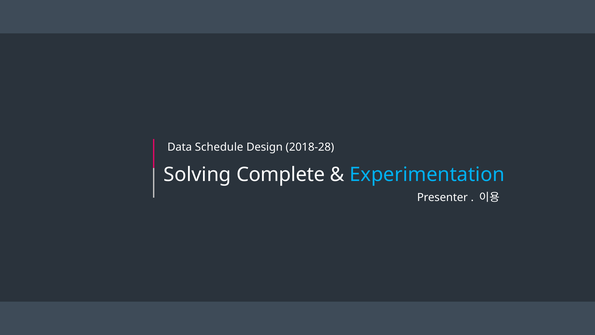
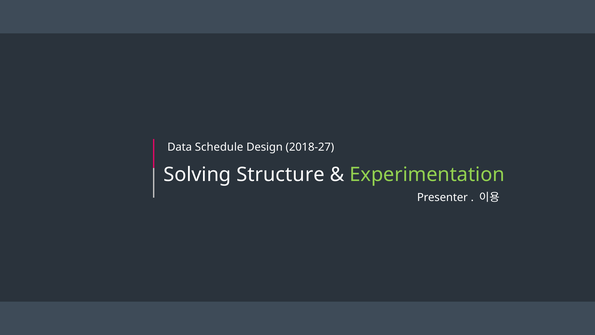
2018-28: 2018-28 -> 2018-27 (310, 147)
Complete: Complete -> Structure (280, 175)
Experimentation colour: light blue -> light green (427, 175)
